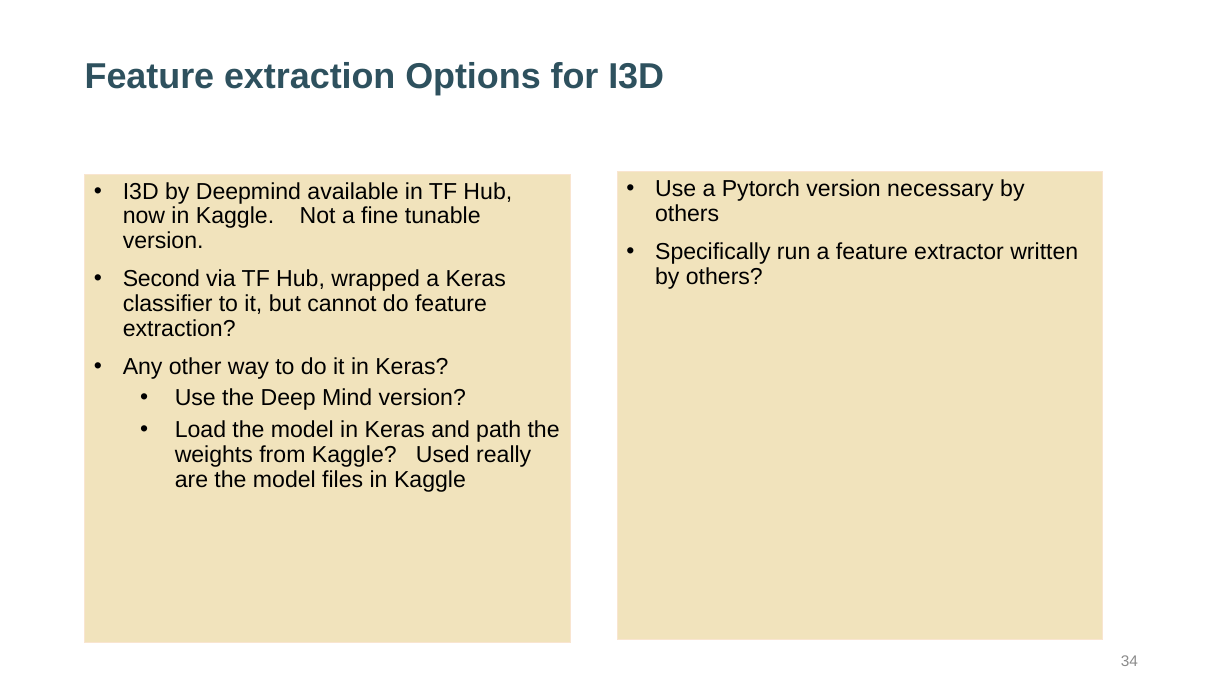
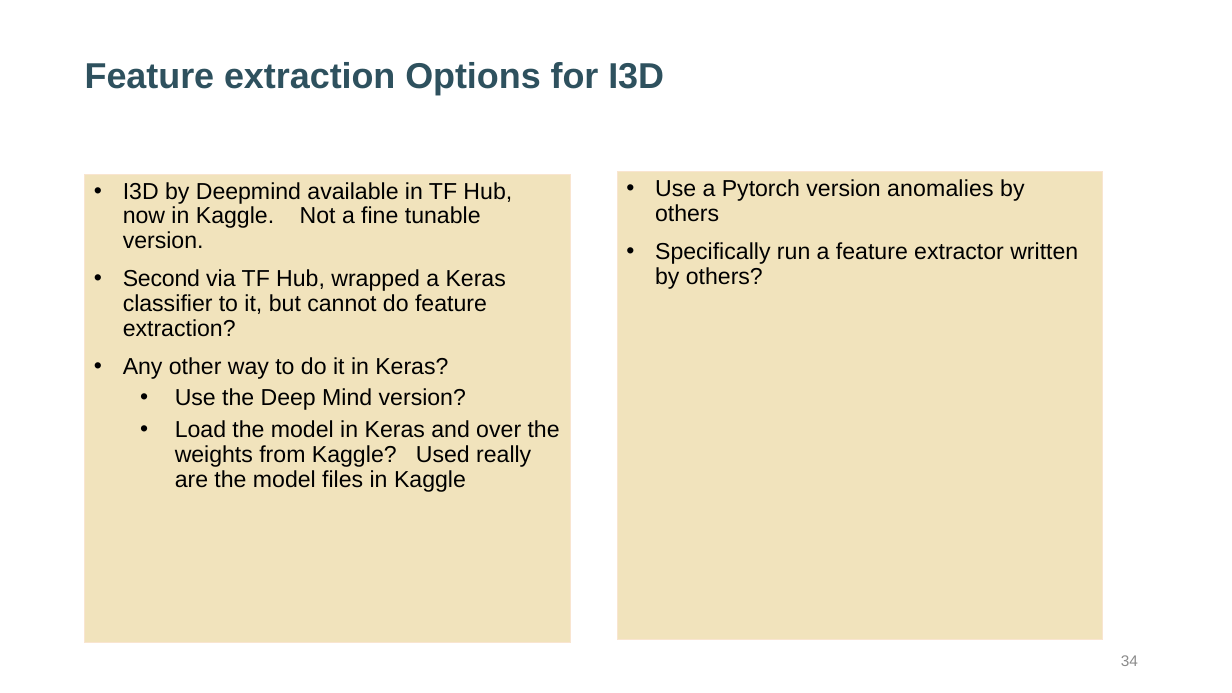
necessary: necessary -> anomalies (940, 189)
path: path -> over (499, 430)
